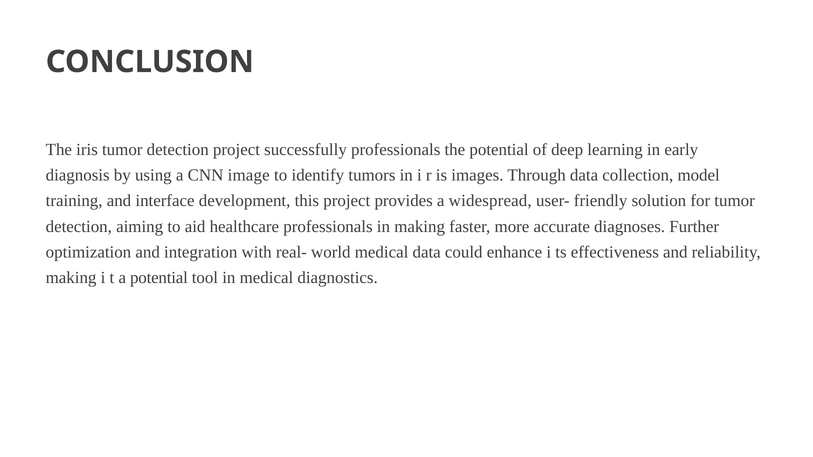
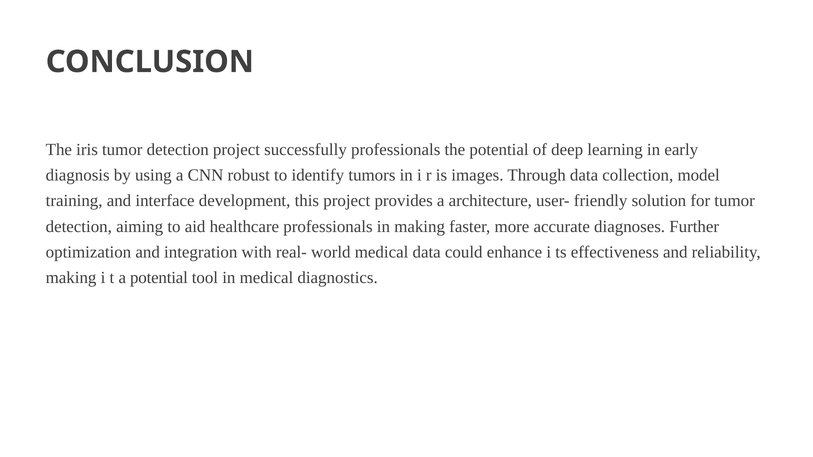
image: image -> robust (249, 175)
widespread: widespread -> architecture (490, 201)
